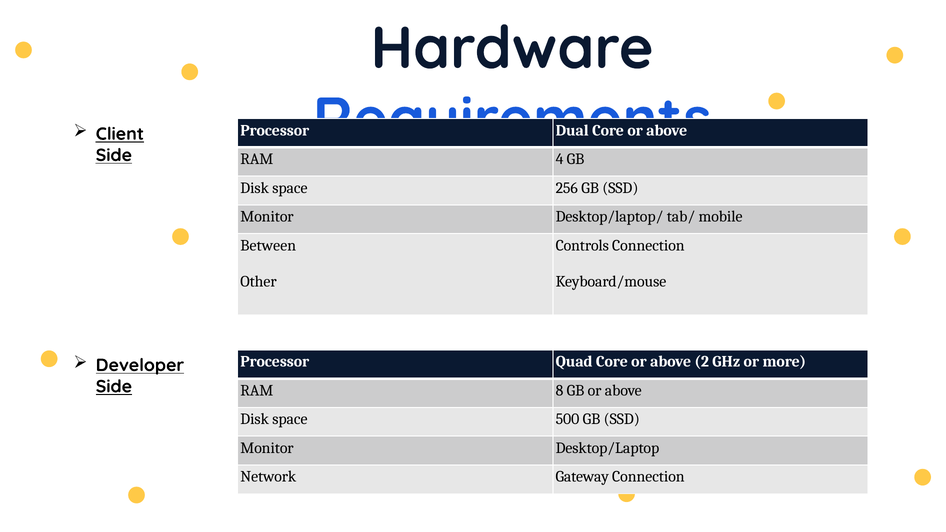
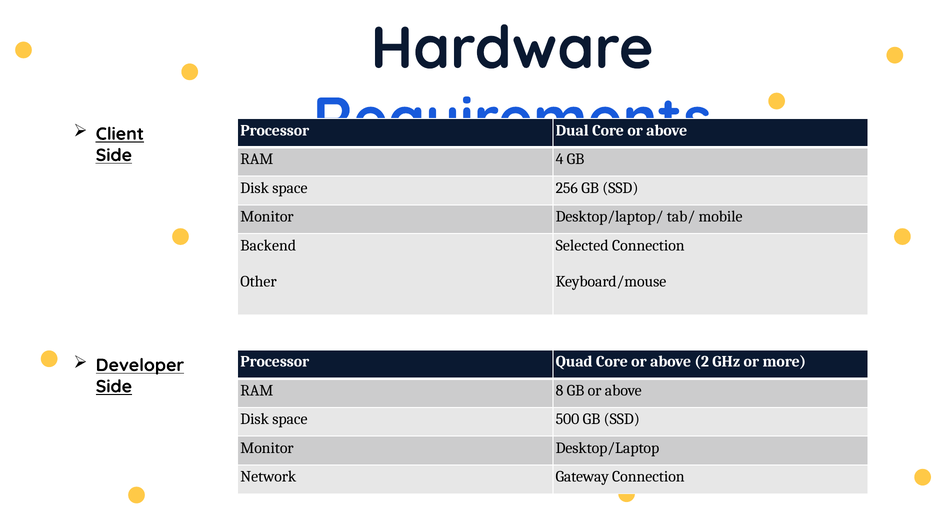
Between: Between -> Backend (268, 245)
Controls: Controls -> Selected (582, 245)
